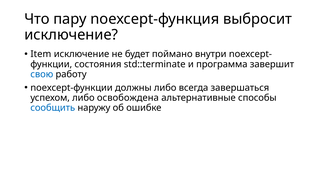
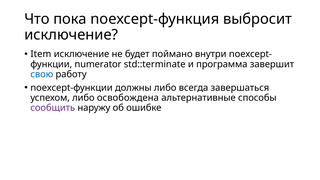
пару: пару -> пока (70, 19)
состояния: состояния -> numerator (98, 64)
сообщить colour: blue -> purple (53, 108)
